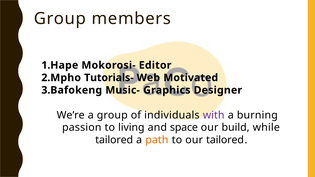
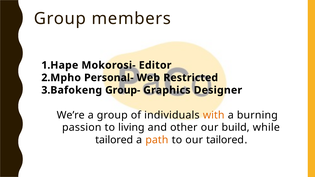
Tutorials-: Tutorials- -> Personal- (109, 78)
Motivated: Motivated -> Restricted (191, 78)
Music-: Music- -> Group- (123, 90)
with colour: purple -> orange (214, 115)
space: space -> other (184, 128)
